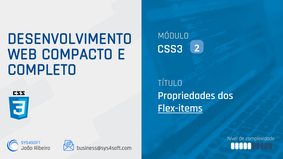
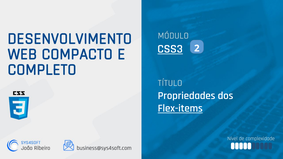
CSS3 underline: none -> present (170, 49)
